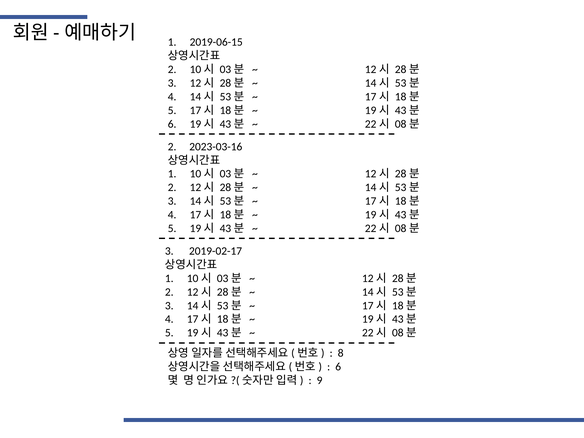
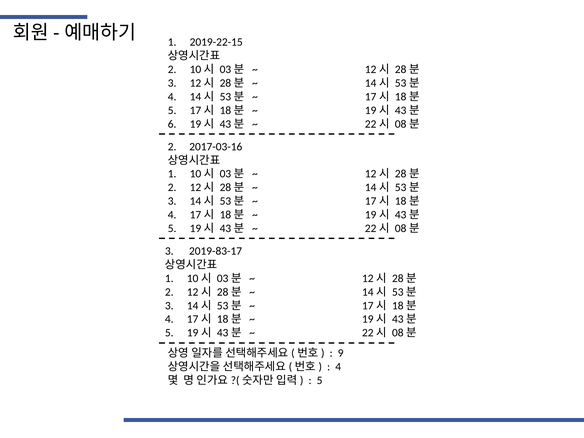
2019-06-15: 2019-06-15 -> 2019-22-15 (216, 42)
2023-03-16: 2023-03-16 -> 2017-03-16 (216, 147)
2019-02-17: 2019-02-17 -> 2019-83-17 (216, 251)
8: 8 -> 9 (341, 353)
6: 6 -> 4 (338, 367)
9: 9 -> 5 (320, 381)
